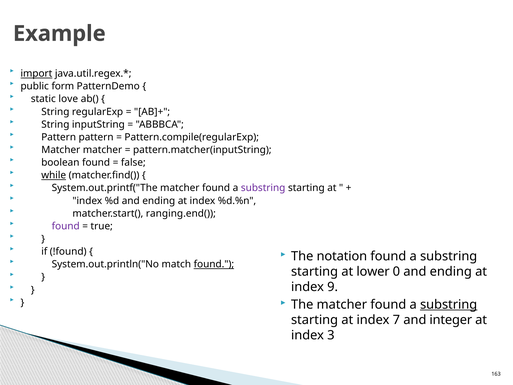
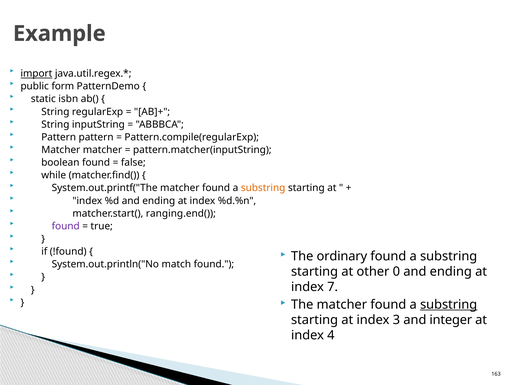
love: love -> isbn (68, 99)
while underline: present -> none (54, 175)
substring colour: purple -> orange (263, 188)
notation: notation -> ordinary (342, 256)
found underline: present -> none (214, 264)
lower: lower -> other (373, 271)
9: 9 -> 7 (333, 287)
7: 7 -> 3 (396, 320)
3: 3 -> 4 (331, 335)
